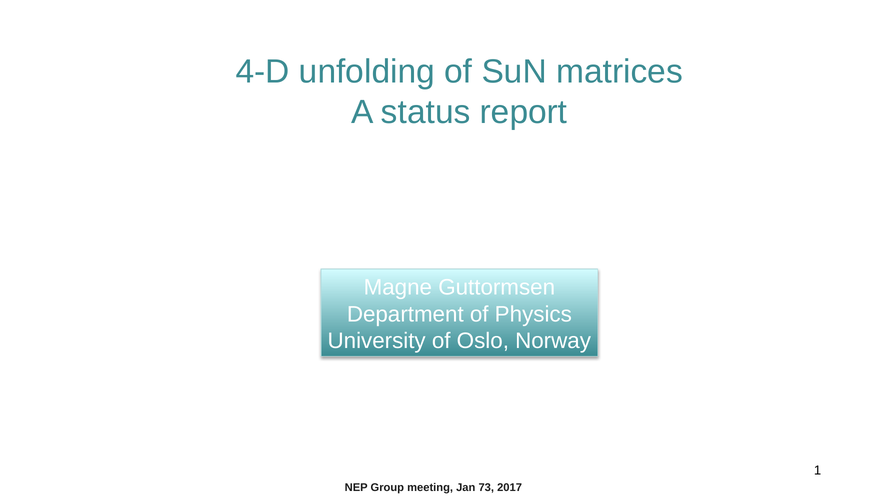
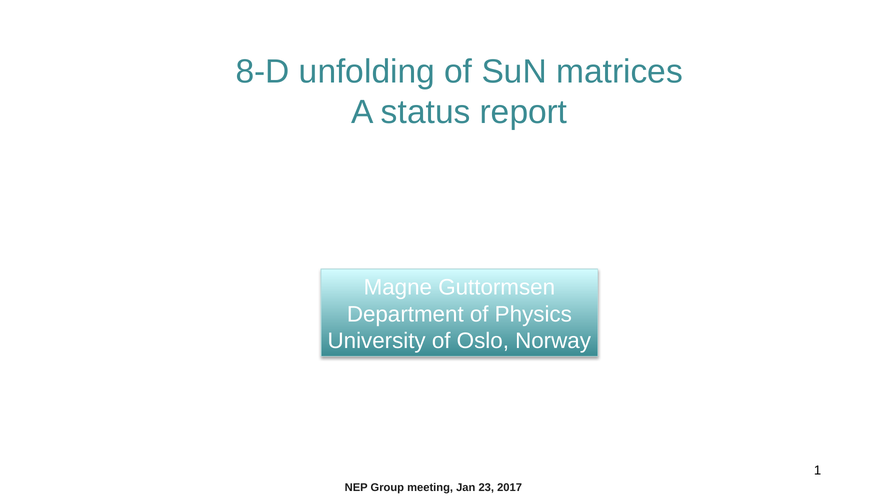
4-D: 4-D -> 8-D (263, 72)
73: 73 -> 23 (486, 488)
